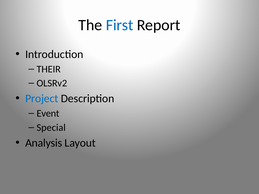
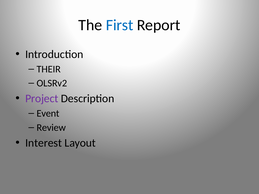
Project colour: blue -> purple (42, 99)
Special: Special -> Review (51, 128)
Analysis: Analysis -> Interest (44, 143)
